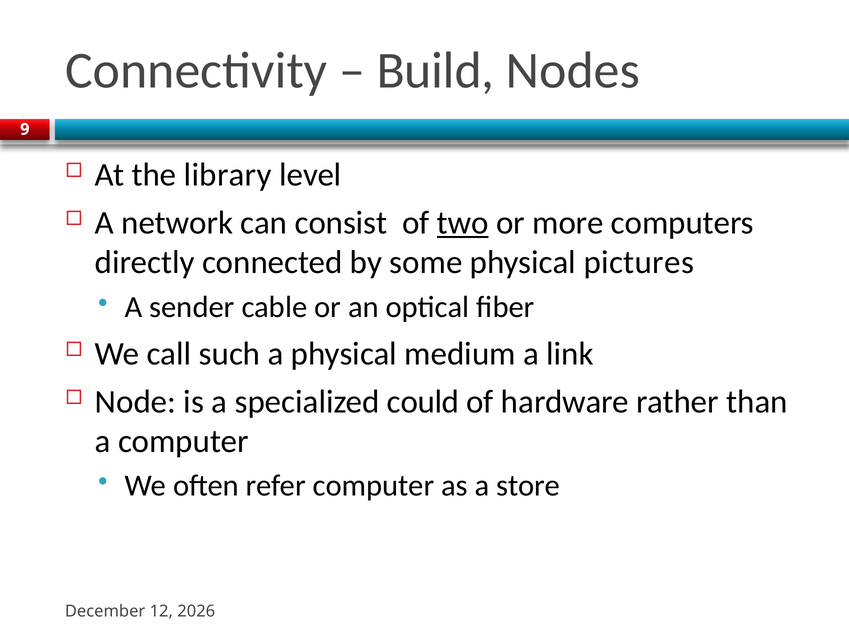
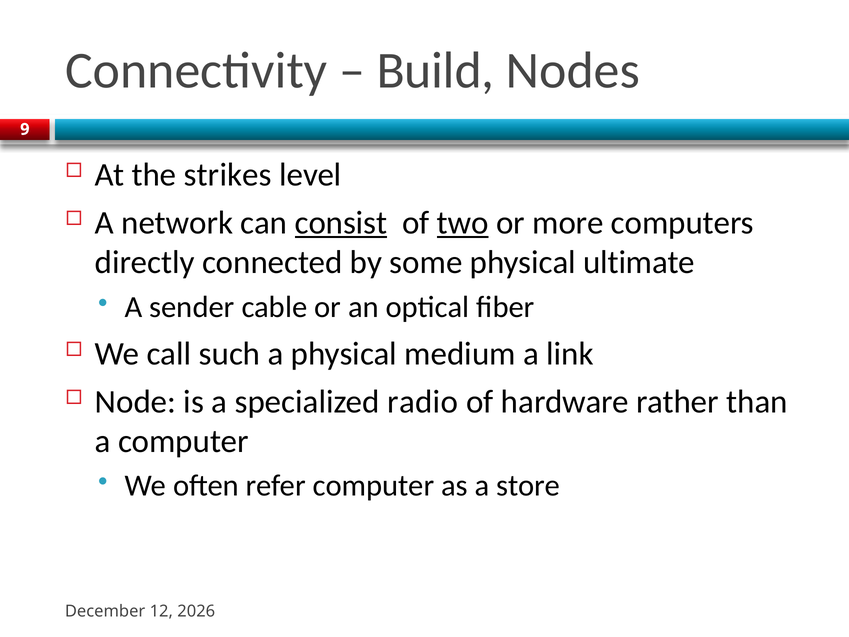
library: library -> strikes (228, 175)
consist underline: none -> present (341, 223)
pictures: pictures -> ultimate (639, 262)
could: could -> radio (423, 401)
